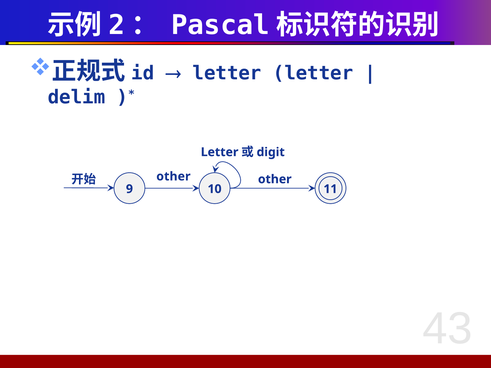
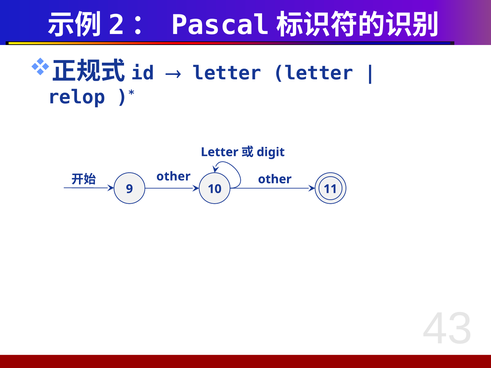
delim: delim -> relop (77, 97)
